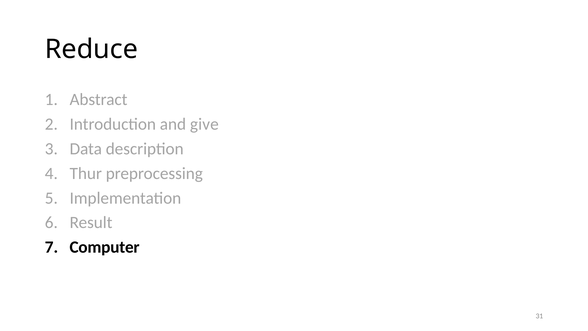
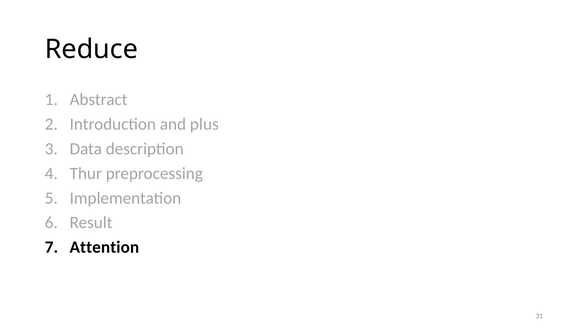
give: give -> plus (204, 124)
Computer: Computer -> Attention (104, 247)
